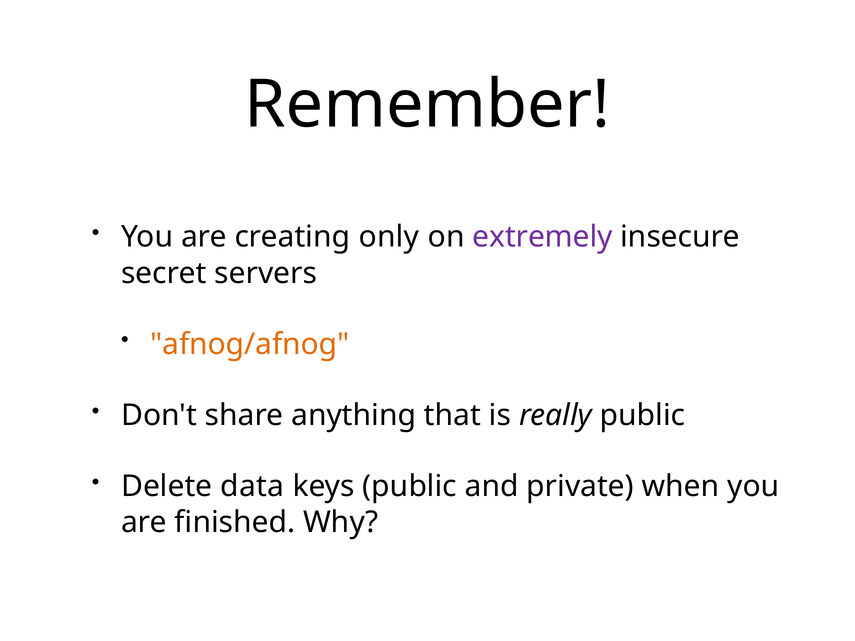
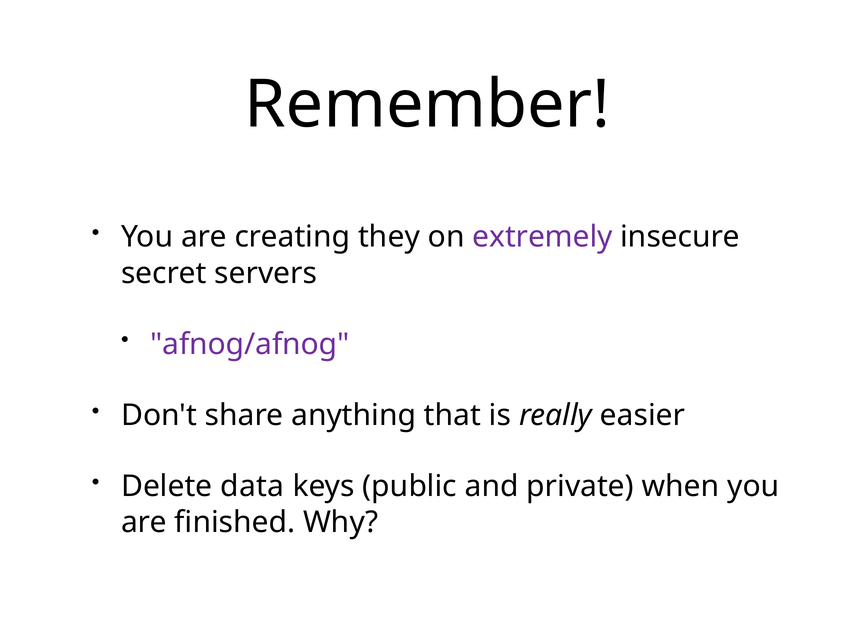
only: only -> they (389, 237)
afnog/afnog colour: orange -> purple (250, 344)
really public: public -> easier (642, 415)
